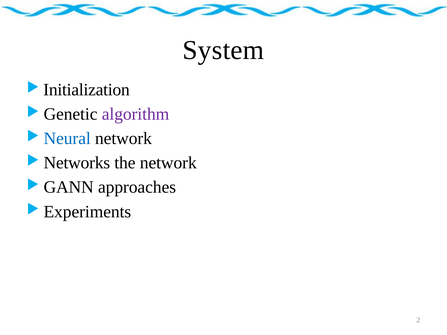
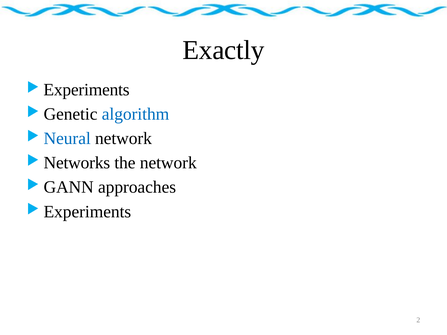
System: System -> Exactly (224, 50)
Initialization: Initialization -> Experiments (87, 90)
algorithm colour: purple -> blue (135, 114)
